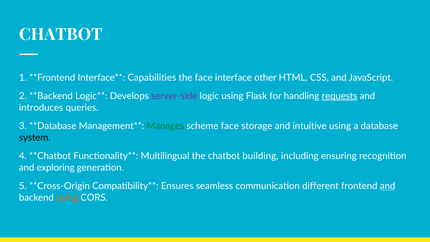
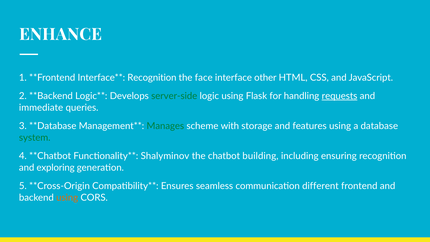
CHATBOT: CHATBOT -> ENHANCE (61, 34)
Capabilities: Capabilities -> Recognition (152, 78)
server-side colour: purple -> green (174, 96)
introduces: introduces -> immediate (41, 108)
scheme face: face -> with (230, 126)
intuitive: intuitive -> features (310, 126)
system colour: black -> green (35, 138)
Multilingual: Multilingual -> Shalyminov (165, 156)
and underline: present -> none (388, 186)
